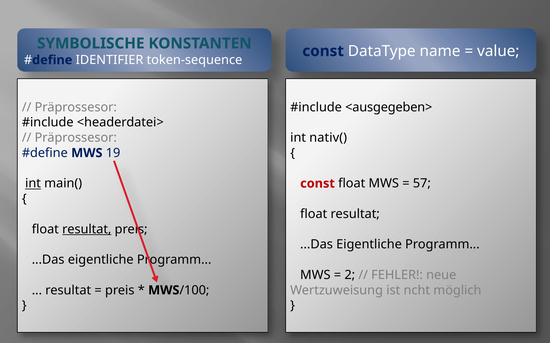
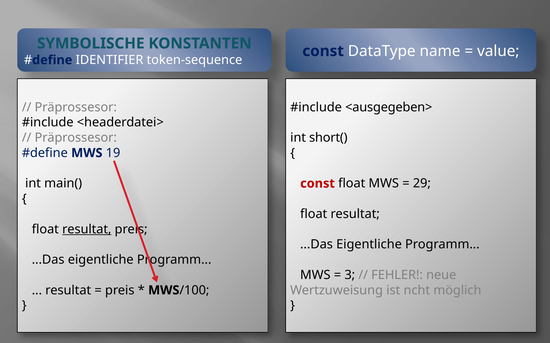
nativ(: nativ( -> short( (328, 138)
int underline: present -> none (33, 184)
57: 57 -> 29 (422, 184)
2: 2 -> 3 (350, 275)
